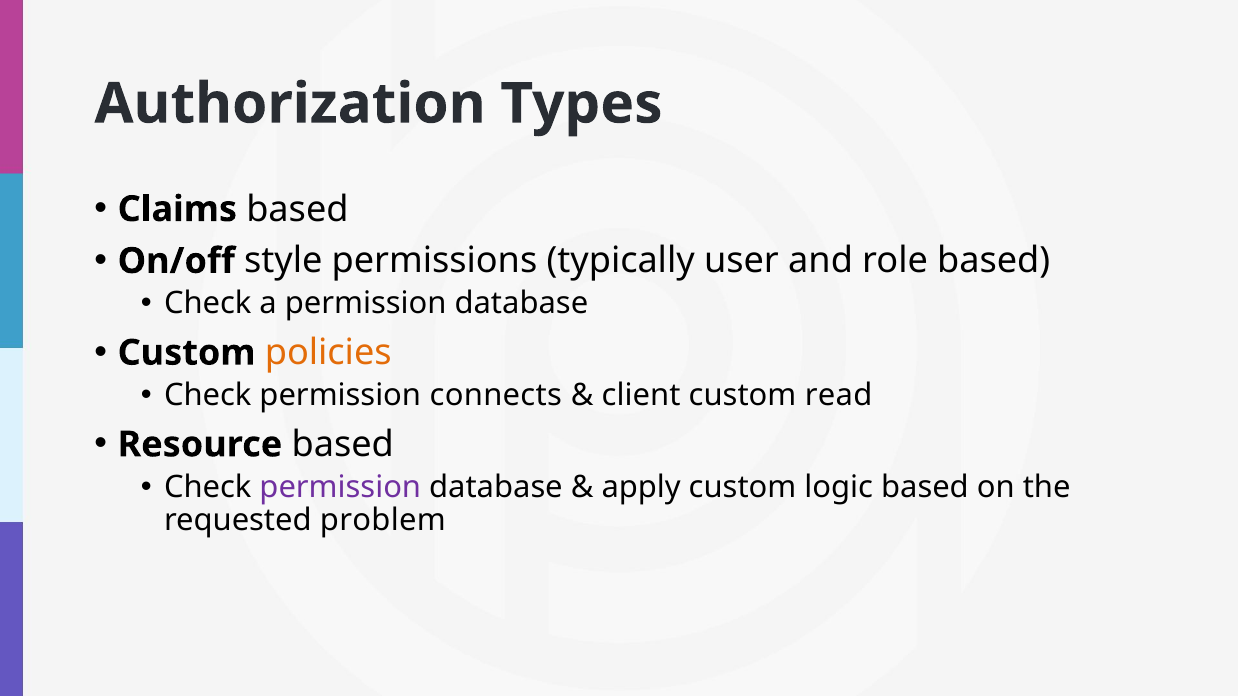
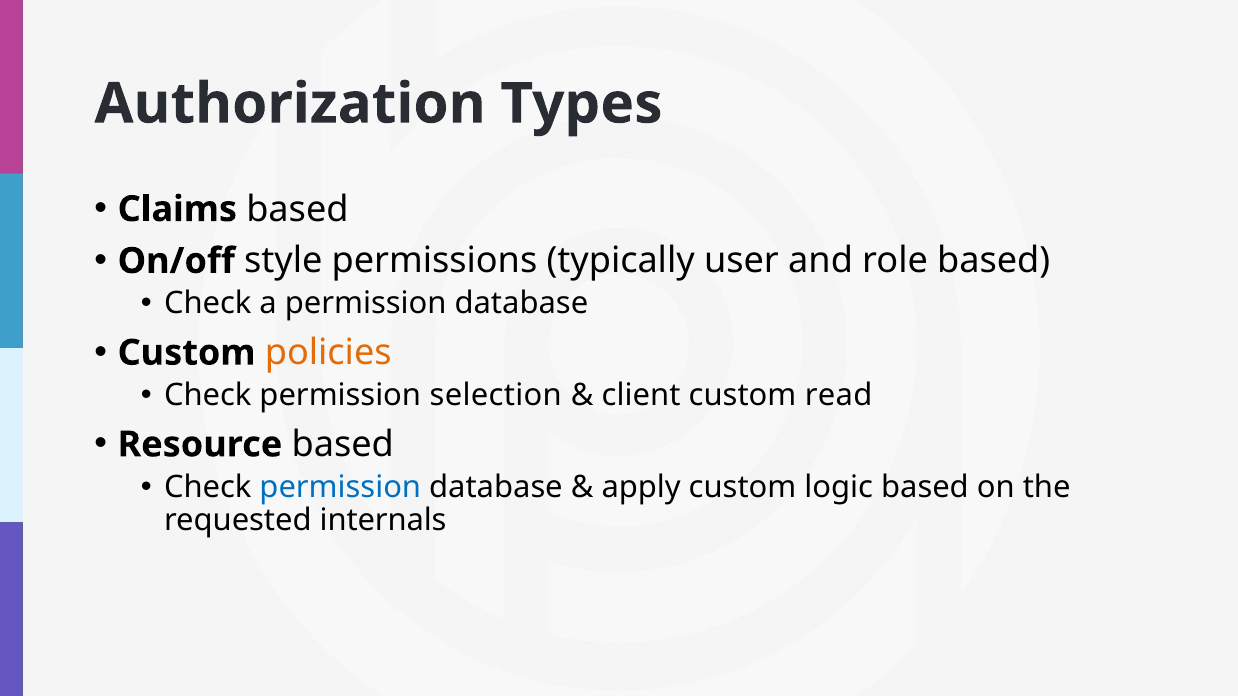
connects: connects -> selection (496, 396)
permission colour: purple -> blue (340, 487)
problem: problem -> internals (383, 521)
